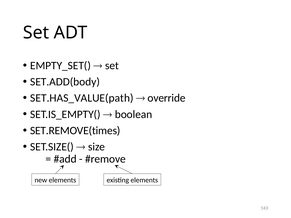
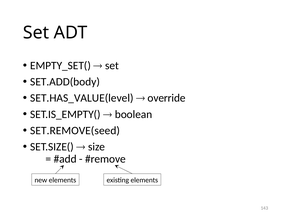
SET.HAS_VALUE(path: SET.HAS_VALUE(path -> SET.HAS_VALUE(level (82, 98)
SET.REMOVE(times: SET.REMOVE(times -> SET.REMOVE(seed (75, 131)
